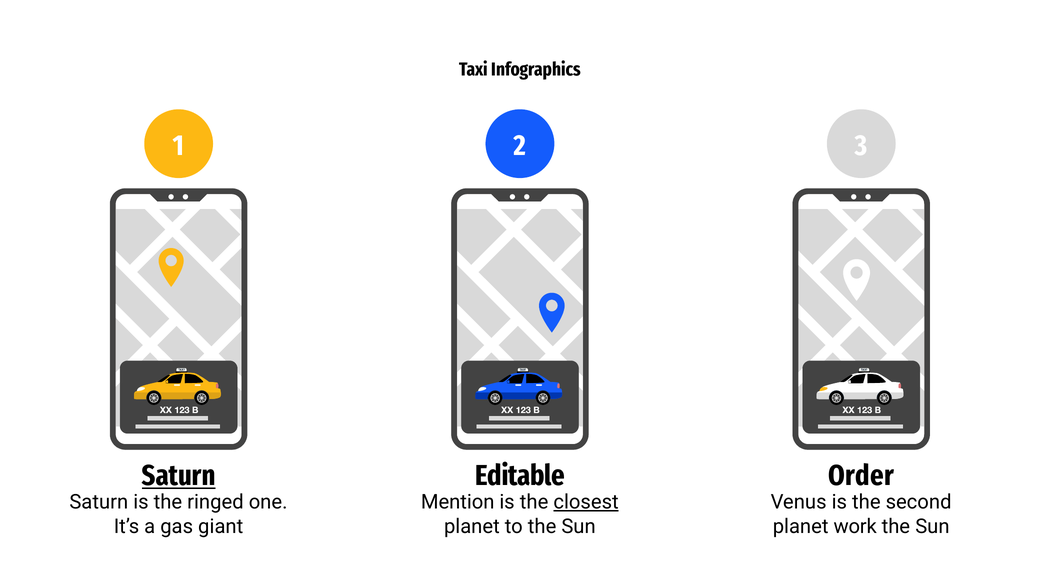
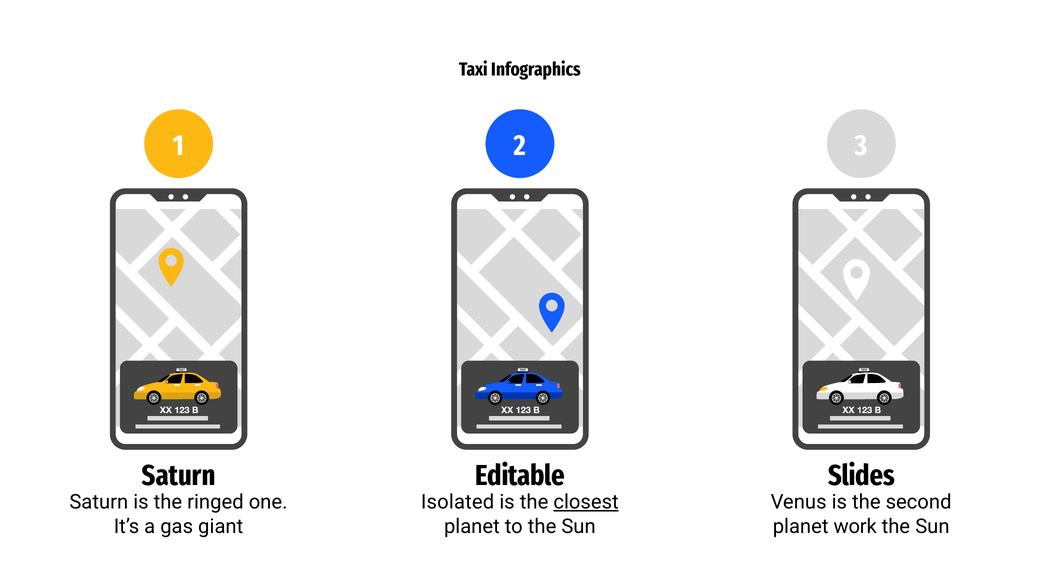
Saturn underline: present -> none (179, 476)
Order: Order -> Slides (861, 476)
Mention: Mention -> Isolated (458, 502)
